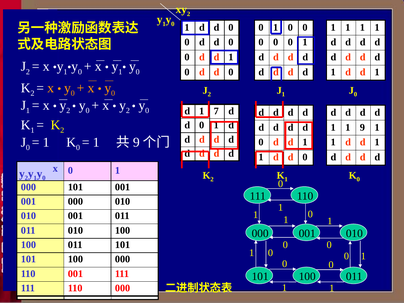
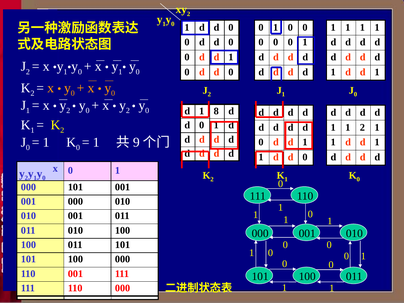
7: 7 -> 8 (216, 111)
1 9: 9 -> 2 (362, 127)
